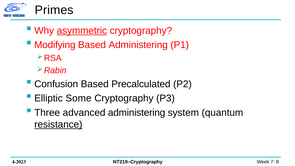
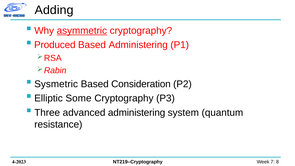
Primes: Primes -> Adding (54, 10)
Modifying: Modifying -> Produced (55, 45)
Confusion: Confusion -> Sysmetric (56, 84)
Precalculated: Precalculated -> Consideration (141, 84)
resistance underline: present -> none (58, 124)
